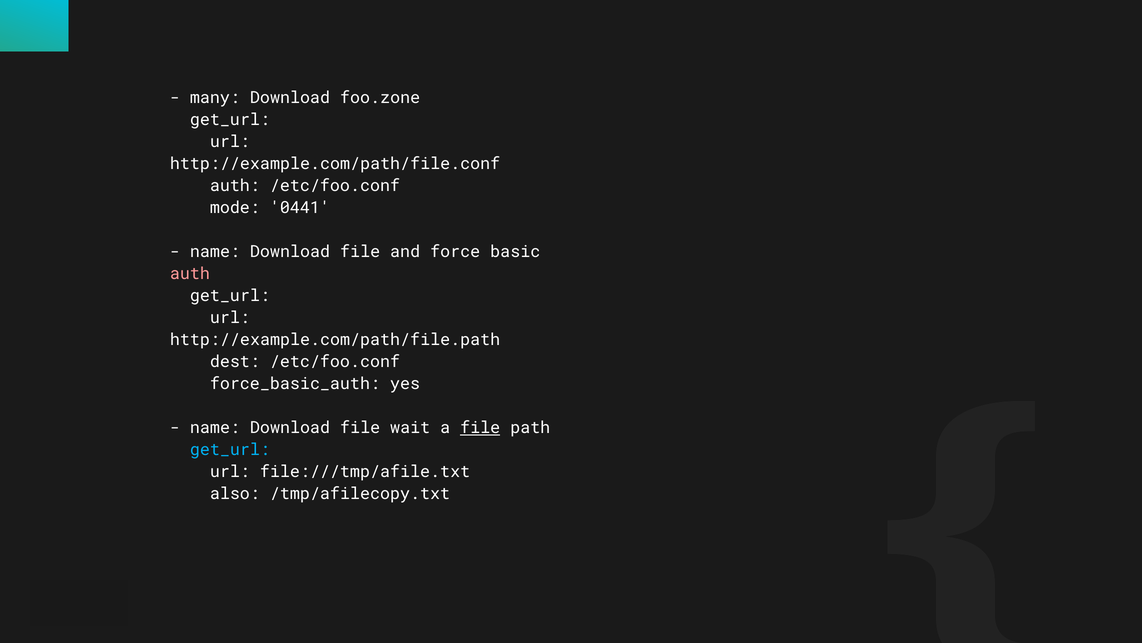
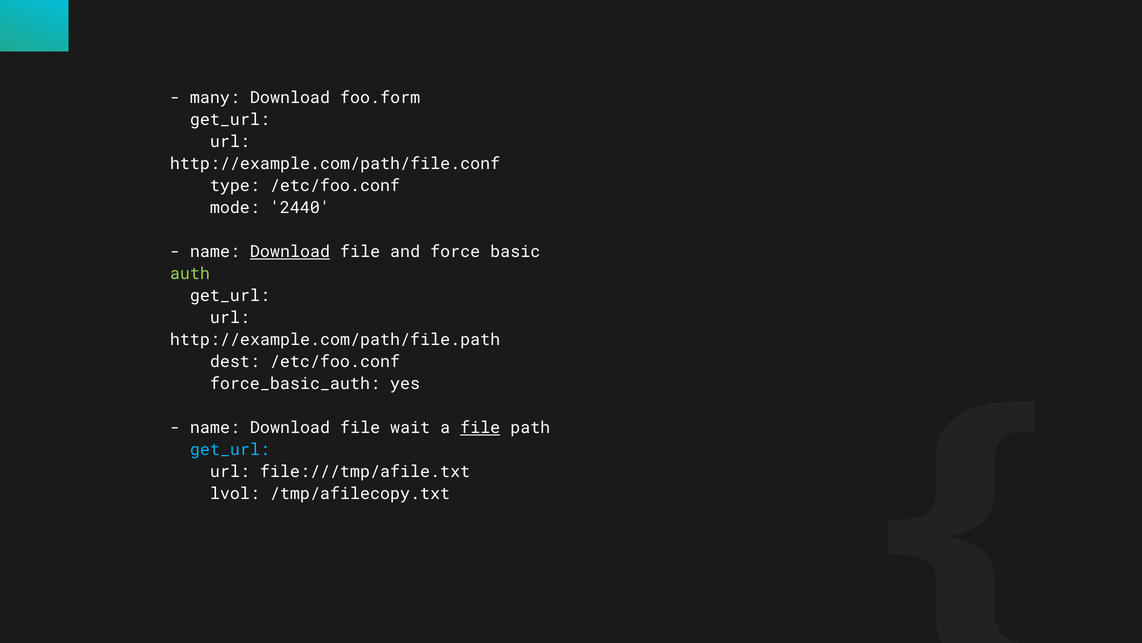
foo.zone: foo.zone -> foo.form (380, 98)
auth: auth -> type (235, 186)
0441: 0441 -> 2440 (300, 208)
Download underline: none -> present (290, 252)
auth colour: pink -> light green (190, 274)
also: also -> lvol (235, 493)
